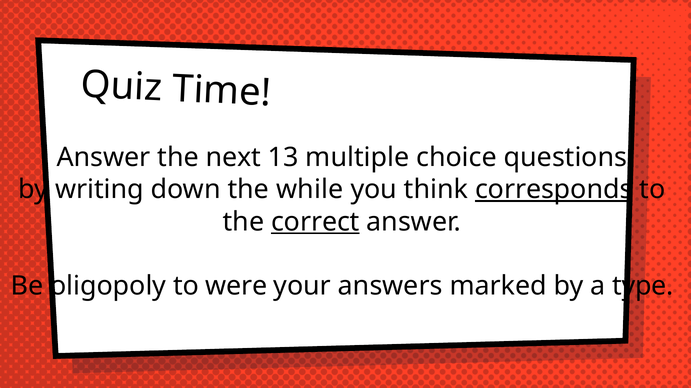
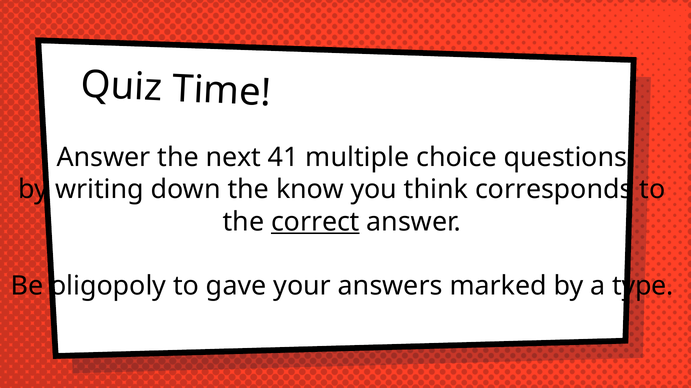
13: 13 -> 41 (283, 158)
while: while -> know (310, 190)
corresponds underline: present -> none (554, 190)
were: were -> gave (236, 287)
